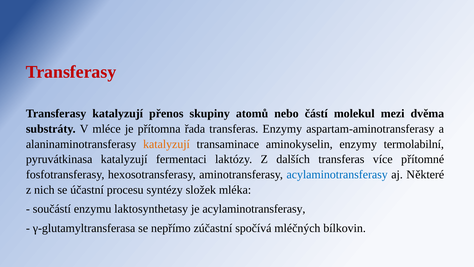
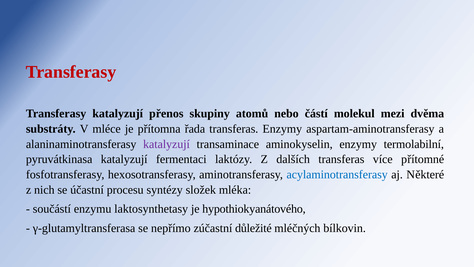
katalyzují colour: orange -> purple (166, 144)
je acylaminotransferasy: acylaminotransferasy -> hypothiokyanátového (254, 209)
spočívá: spočívá -> důležité (253, 228)
